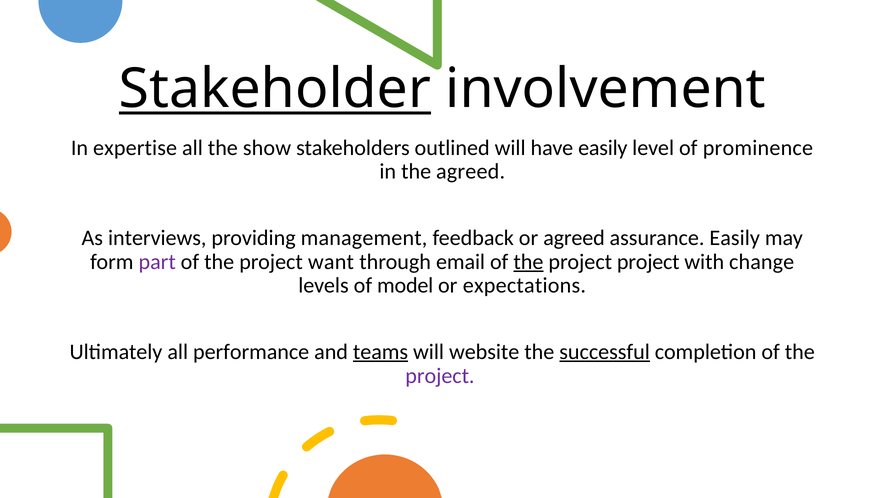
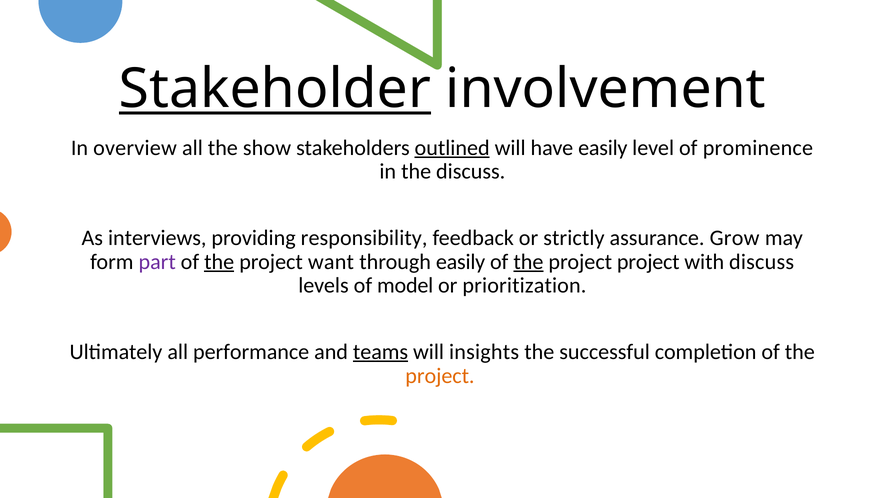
expertise: expertise -> overview (135, 148)
outlined underline: none -> present (452, 148)
the agreed: agreed -> discuss (471, 172)
management: management -> responsibility (364, 238)
or agreed: agreed -> strictly (574, 238)
assurance Easily: Easily -> Grow (735, 238)
the underline: none -> present (219, 262)
through email: email -> easily (461, 262)
with change: change -> discuss (762, 262)
expectations: expectations -> prioritization (524, 286)
website: website -> insights (484, 352)
successful underline: present -> none (605, 352)
project colour: purple -> orange (440, 376)
